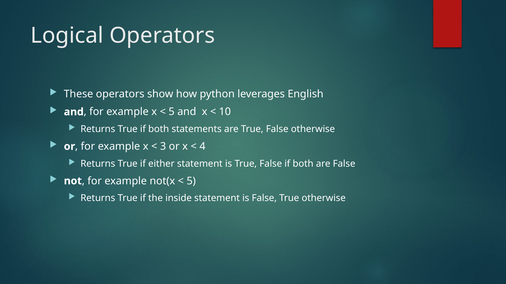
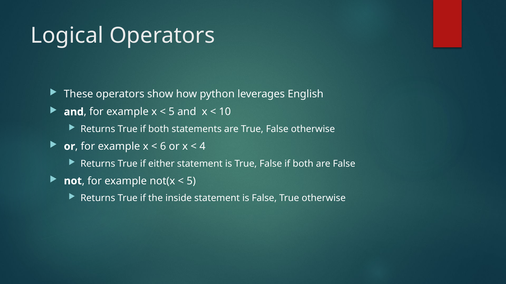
3: 3 -> 6 (163, 147)
